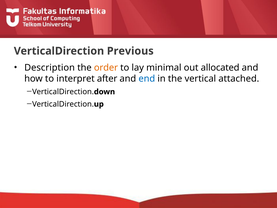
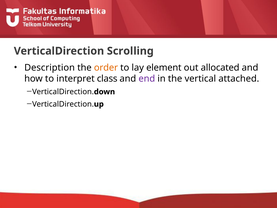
Previous: Previous -> Scrolling (130, 51)
minimal: minimal -> element (164, 67)
after: after -> class (107, 79)
end colour: blue -> purple (147, 79)
